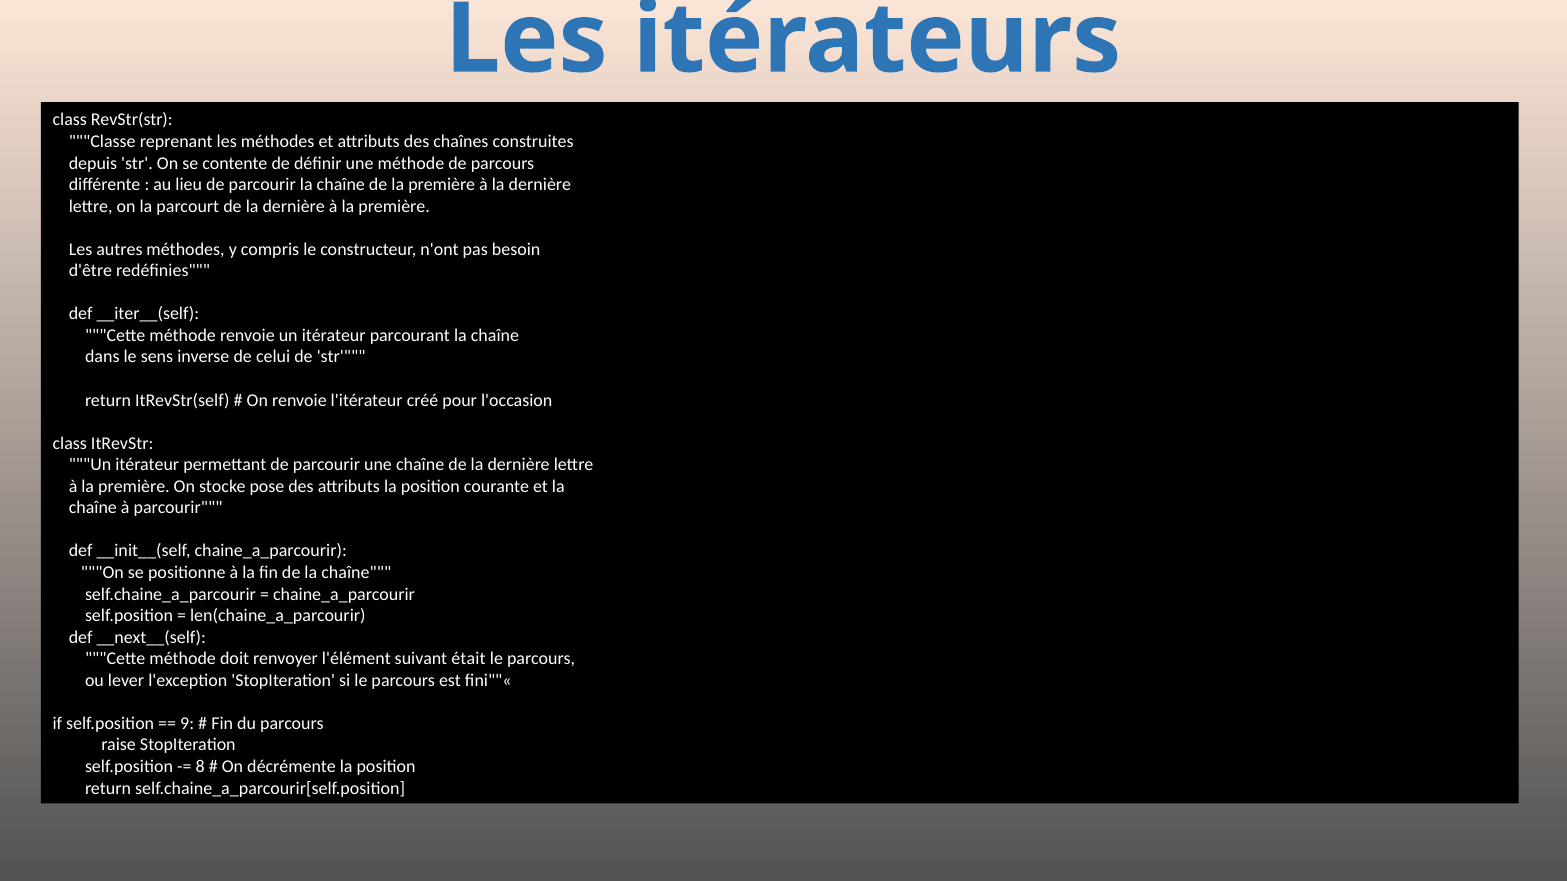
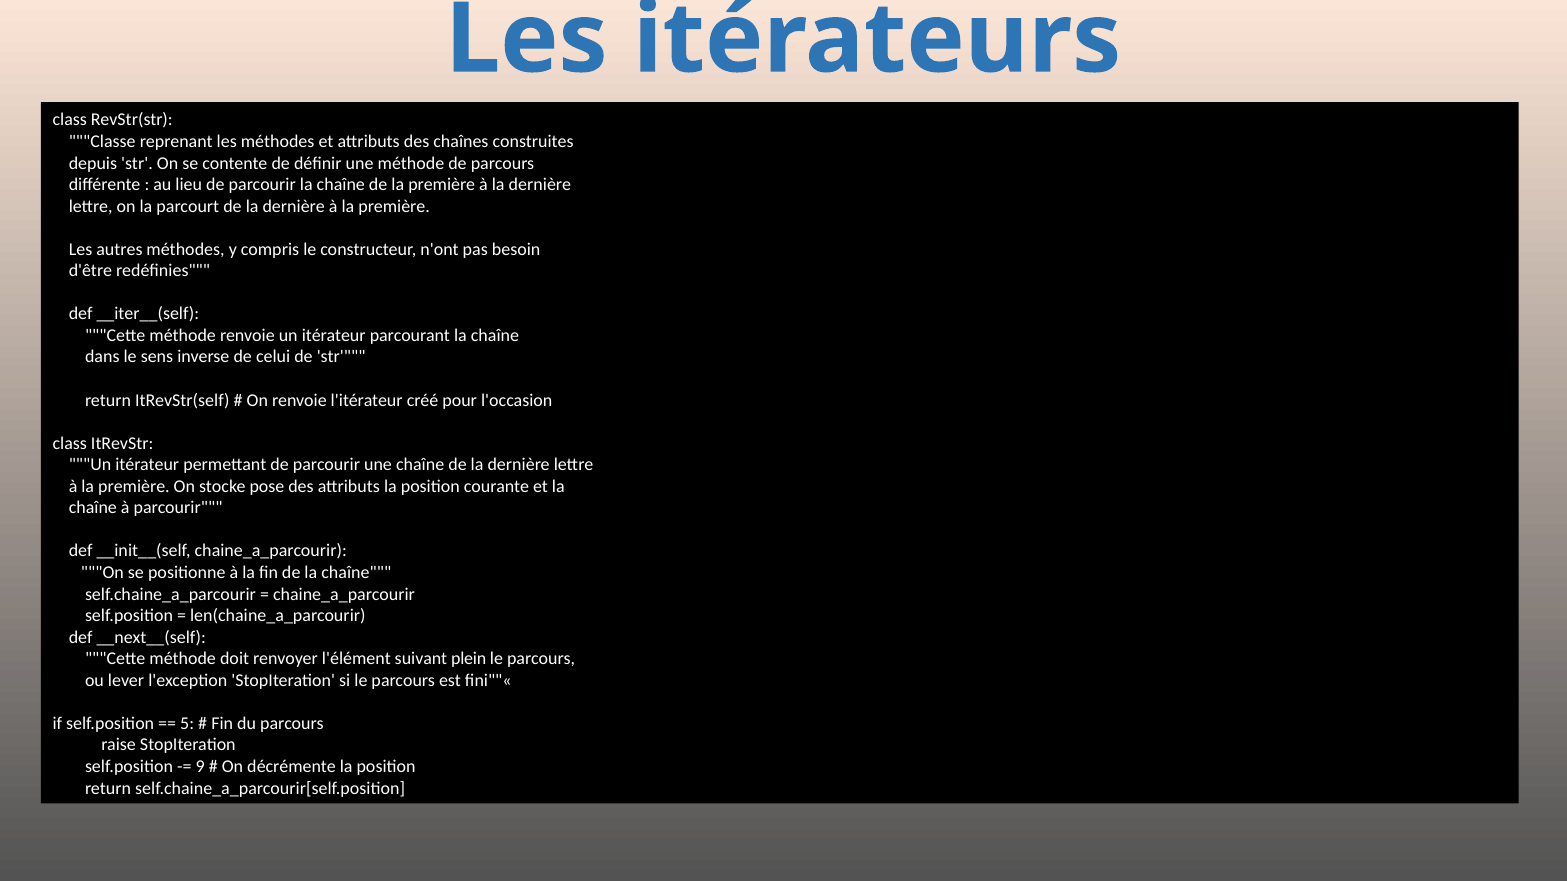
était: était -> plein (469, 659)
9: 9 -> 5 (187, 724)
8: 8 -> 9 (200, 767)
